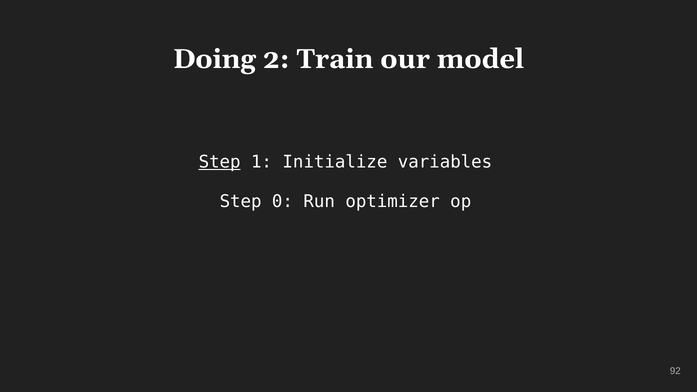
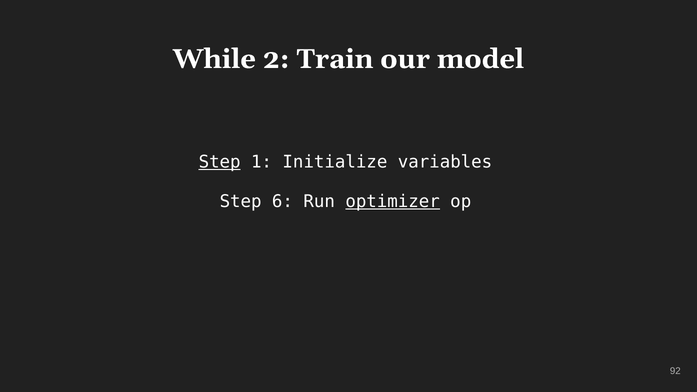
Doing: Doing -> While (214, 59)
0: 0 -> 6 (282, 202)
optimizer underline: none -> present (393, 202)
